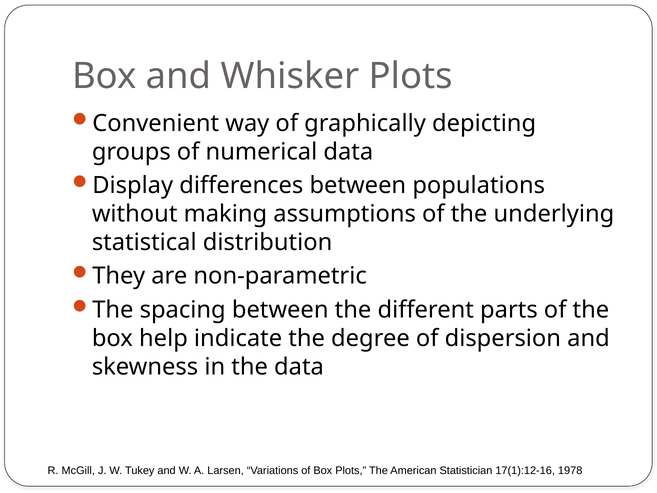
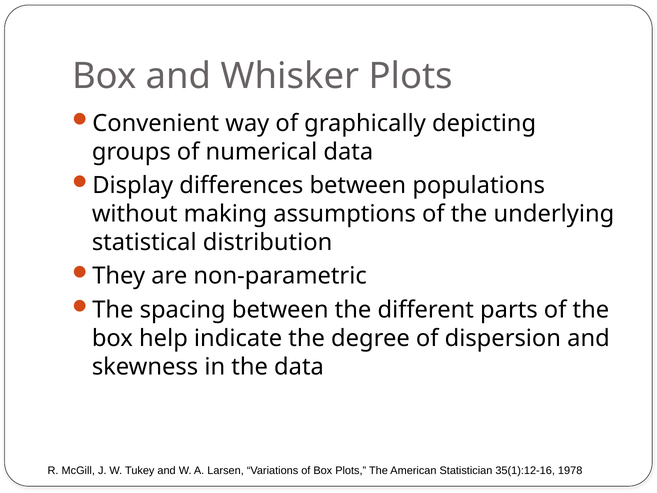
17(1):12-16: 17(1):12-16 -> 35(1):12-16 (525, 470)
